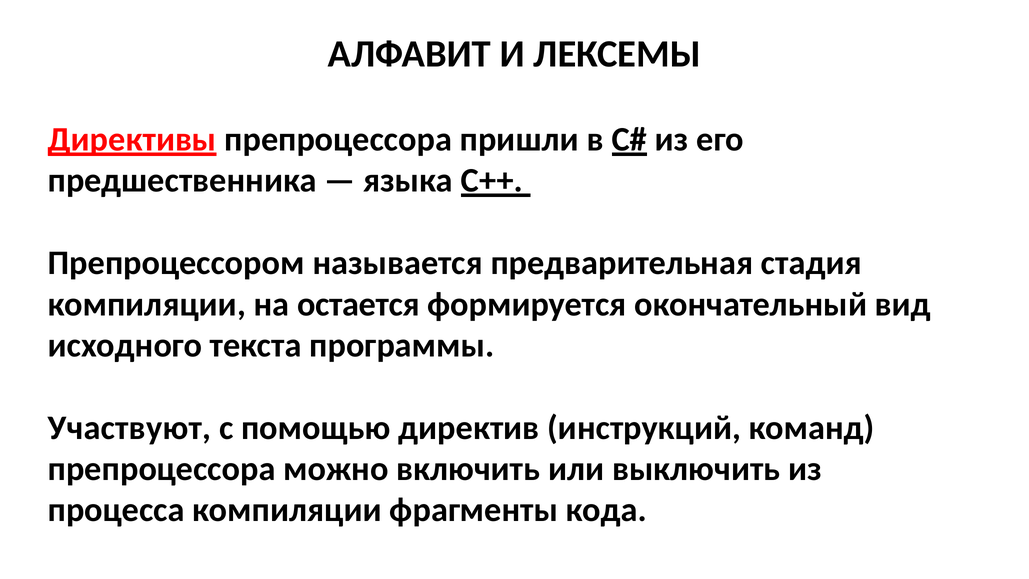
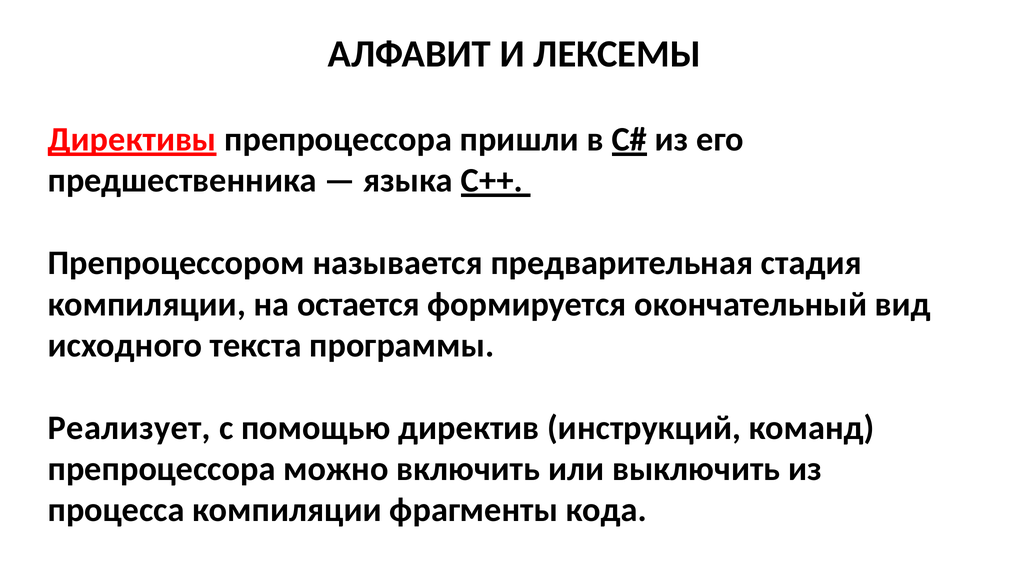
Участвуют: Участвуют -> Реализует (129, 428)
